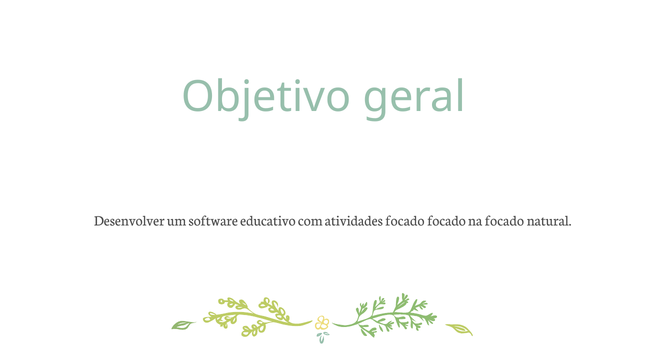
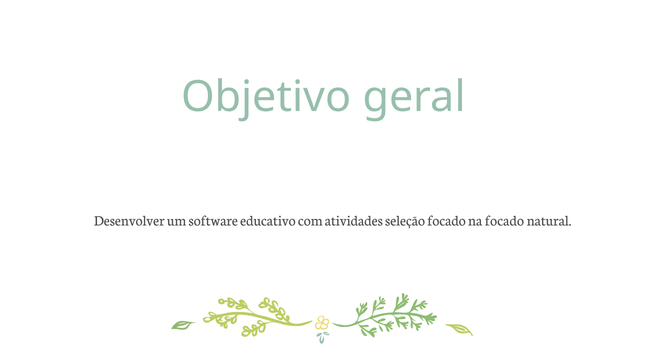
atividades focado: focado -> seleção (405, 221)
